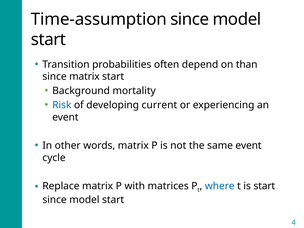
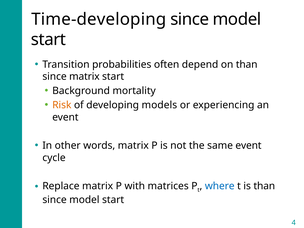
Time-assumption: Time-assumption -> Time-developing (99, 19)
Risk colour: blue -> orange (62, 105)
current: current -> models (159, 105)
is start: start -> than (264, 186)
